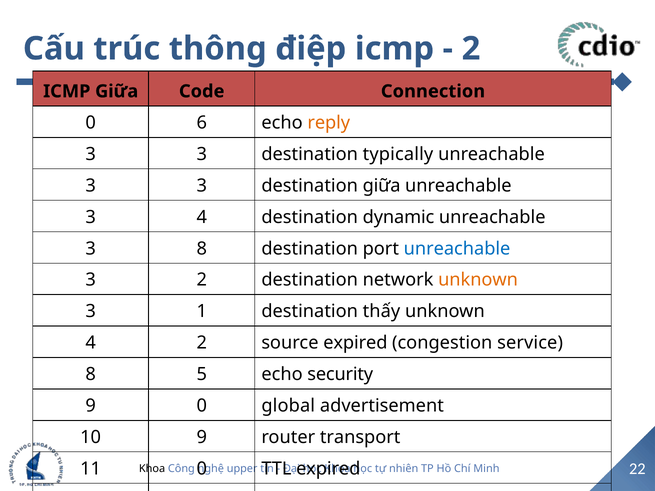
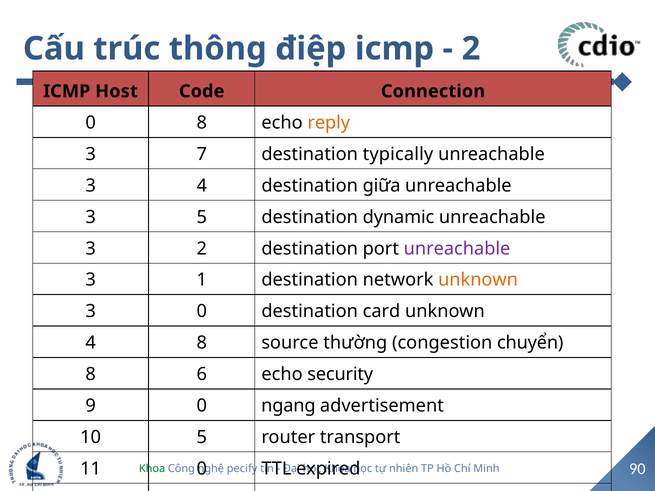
ICMP Giữa: Giữa -> Host (117, 91)
0 6: 6 -> 8 (202, 123)
3: 3 -> 7 (202, 154)
3: 3 -> 4 (202, 186)
3 4: 4 -> 5 (202, 217)
3 8: 8 -> 2 (202, 249)
unreachable colour: blue -> purple (457, 249)
3 2: 2 -> 1 (202, 280)
3 1: 1 -> 0 (202, 312)
thấy: thấy -> card (381, 312)
4 2: 2 -> 8 (202, 343)
source expired: expired -> thường (355, 343)
service: service -> chuyển (530, 343)
5: 5 -> 6 (202, 375)
global: global -> ngang (288, 406)
10 9: 9 -> 5 (202, 437)
Khoa colour: black -> green (152, 469)
upper: upper -> pecify (242, 469)
22: 22 -> 90 (637, 469)
